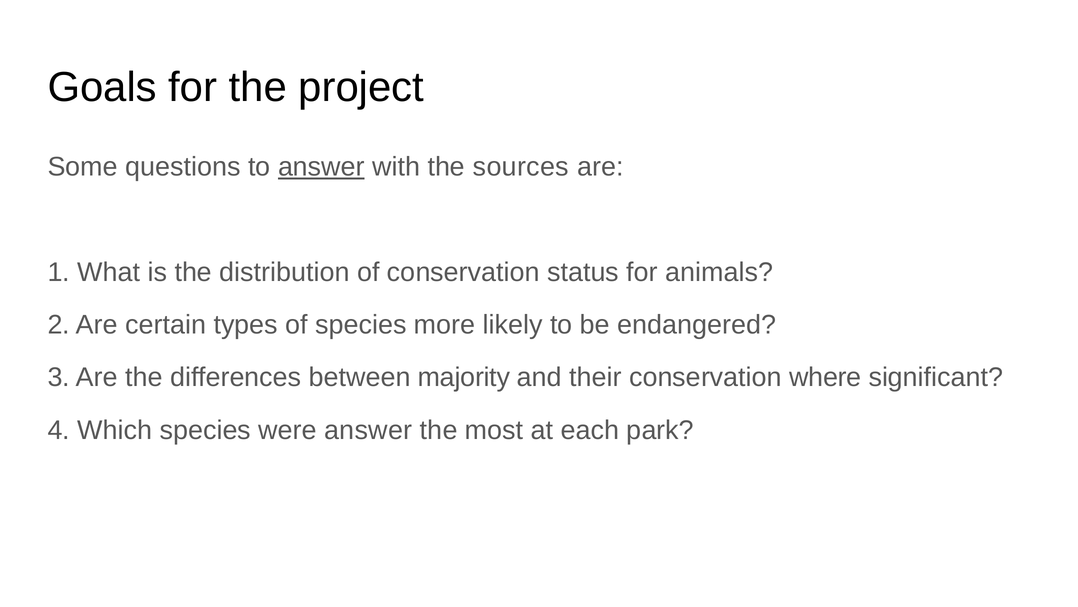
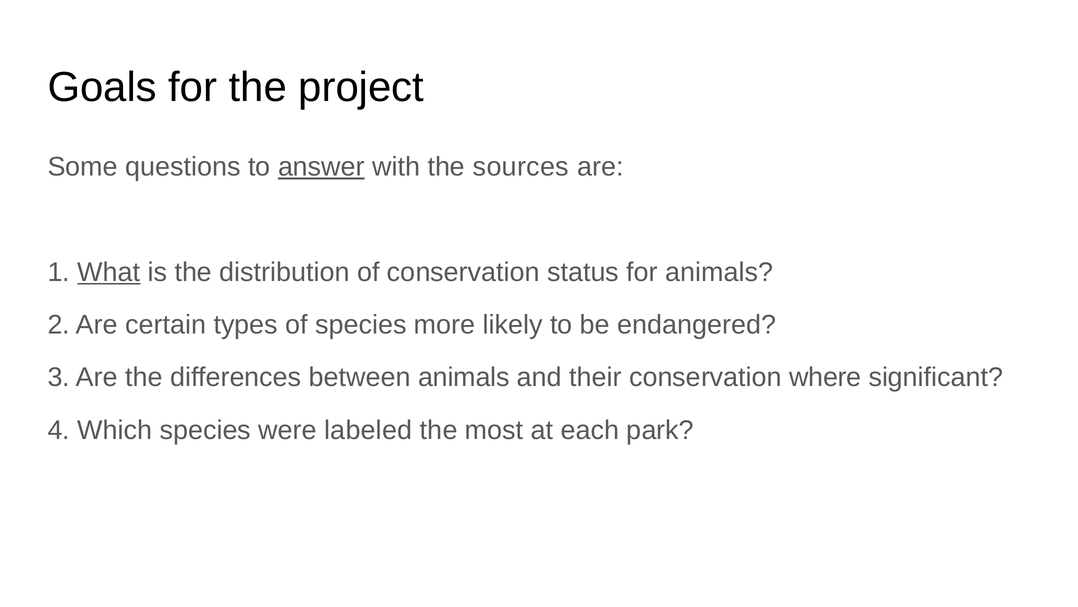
What underline: none -> present (109, 272)
between majority: majority -> animals (464, 377)
were answer: answer -> labeled (368, 430)
